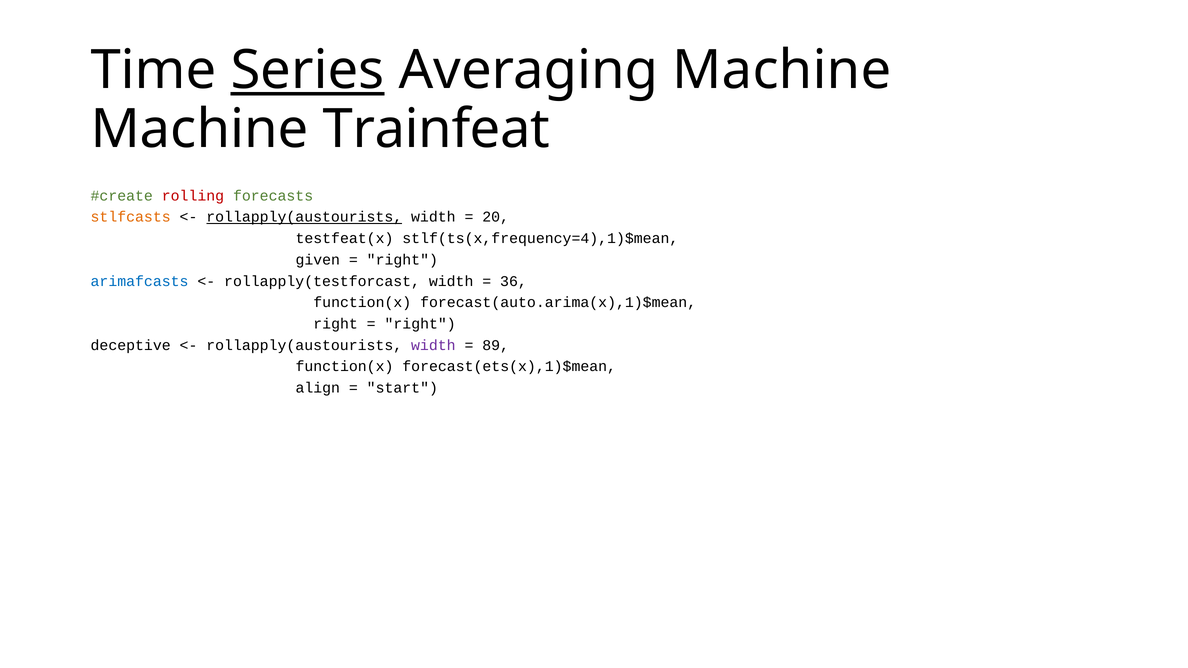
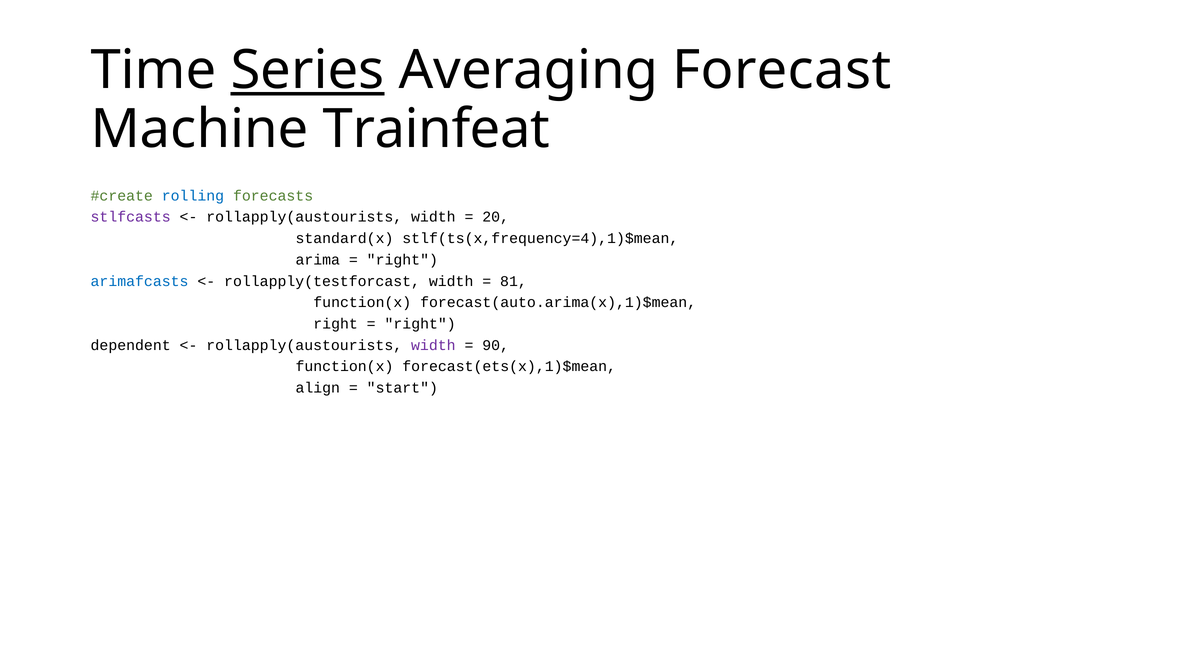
Averaging Machine: Machine -> Forecast (782, 70)
rolling colour: red -> blue (193, 196)
stlfcasts colour: orange -> purple (131, 217)
rollapply(austourists underline: present -> none (304, 217)
testfeat(x: testfeat(x -> standard(x (344, 239)
given: given -> arima (318, 260)
36: 36 -> 81 (513, 281)
deceptive: deceptive -> dependent (131, 345)
89: 89 -> 90 (496, 345)
